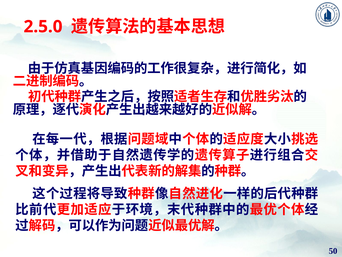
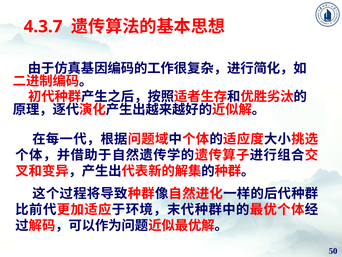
2.5.0: 2.5.0 -> 4.3.7 (43, 27)
